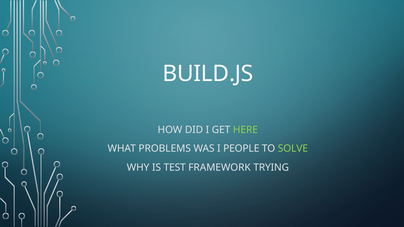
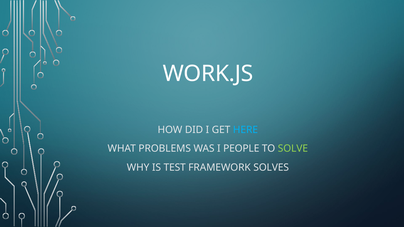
BUILD.JS: BUILD.JS -> WORK.JS (208, 74)
HERE colour: light green -> light blue (245, 130)
TRYING: TRYING -> SOLVES (271, 168)
